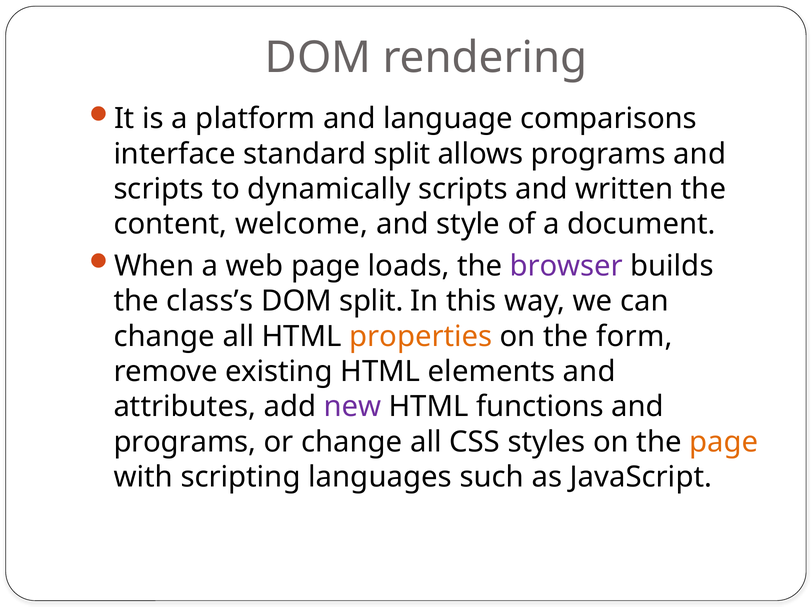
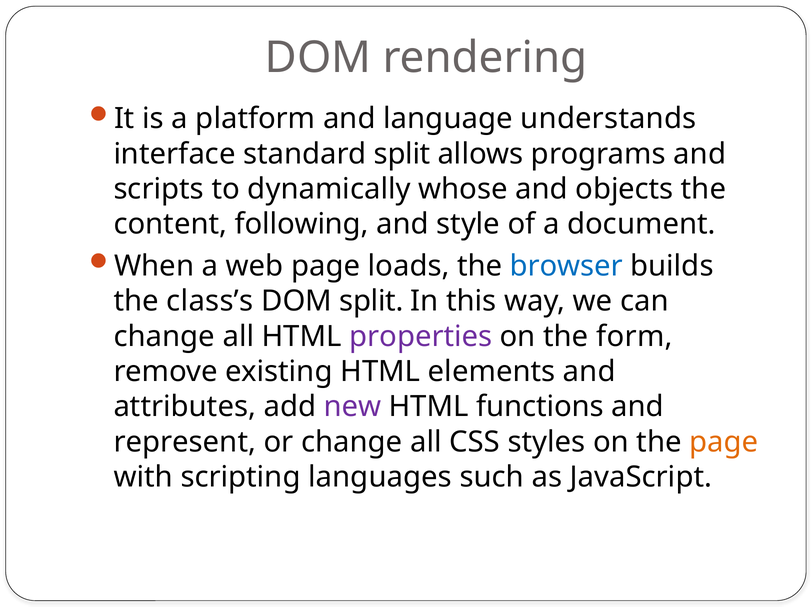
comparisons: comparisons -> understands (608, 119)
dynamically scripts: scripts -> whose (463, 189)
written: written -> objects (624, 189)
welcome: welcome -> following (302, 224)
browser colour: purple -> blue (566, 266)
properties colour: orange -> purple (421, 336)
programs: programs -> represent (185, 442)
